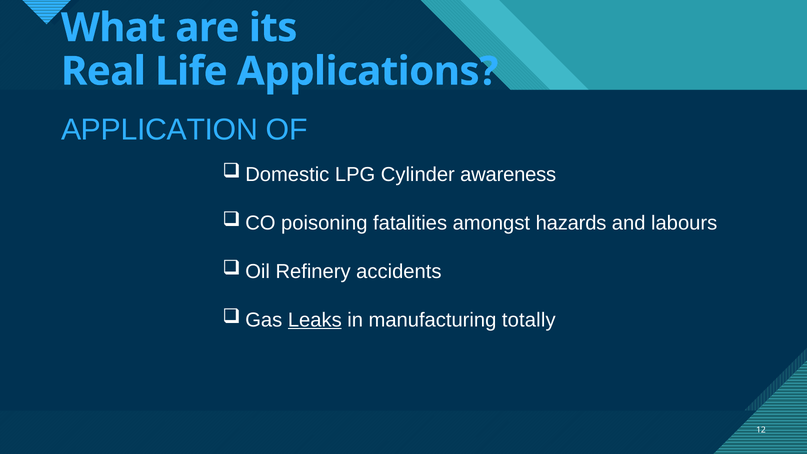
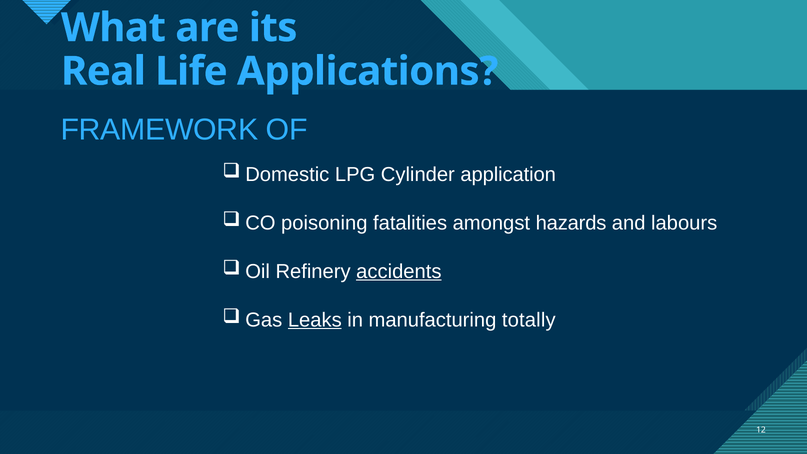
APPLICATION: APPLICATION -> FRAMEWORK (159, 130)
awareness: awareness -> application (508, 175)
accidents underline: none -> present (399, 271)
